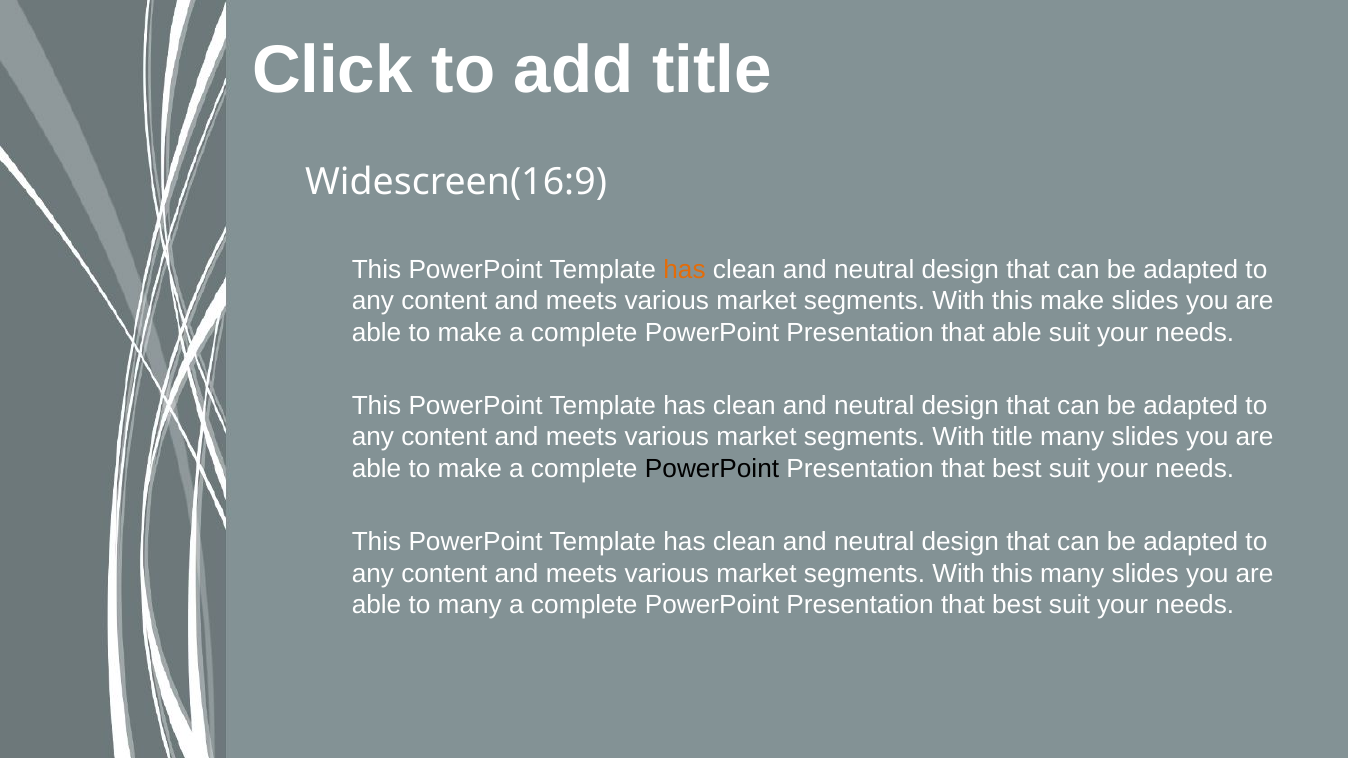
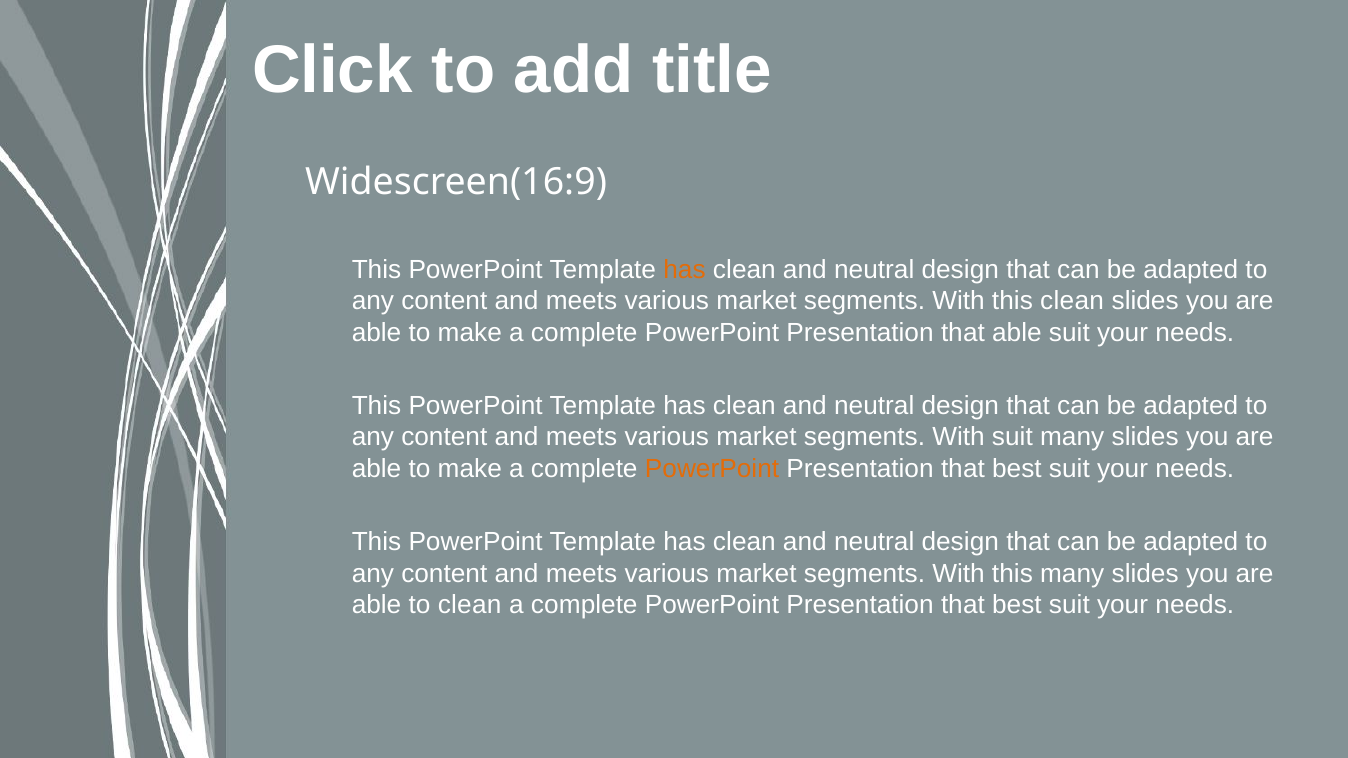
this make: make -> clean (1072, 301)
With title: title -> suit (1012, 437)
PowerPoint colour: black -> orange (712, 469)
to many: many -> clean (470, 605)
